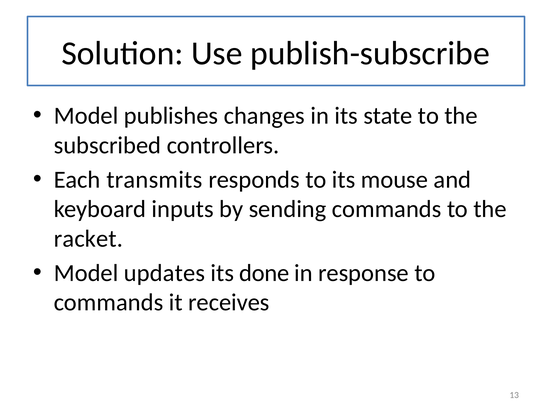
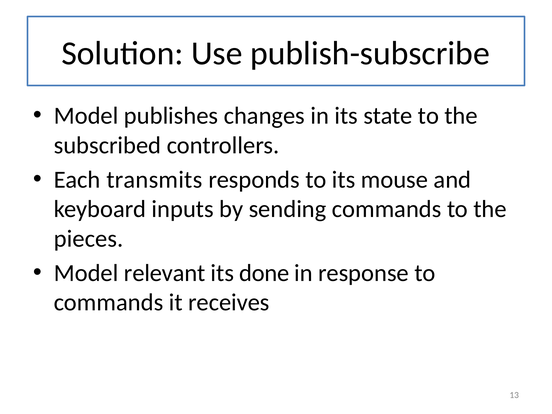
racket: racket -> pieces (89, 239)
updates: updates -> relevant (165, 273)
